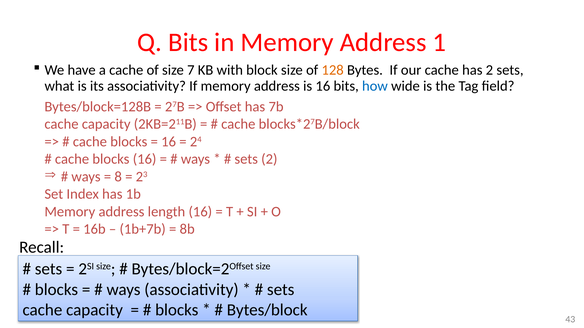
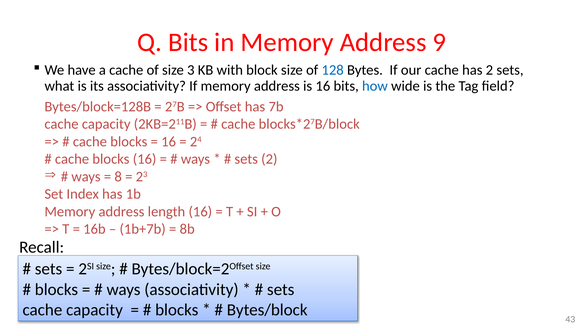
1: 1 -> 9 (439, 42)
7: 7 -> 3 (191, 70)
128 colour: orange -> blue (333, 70)
